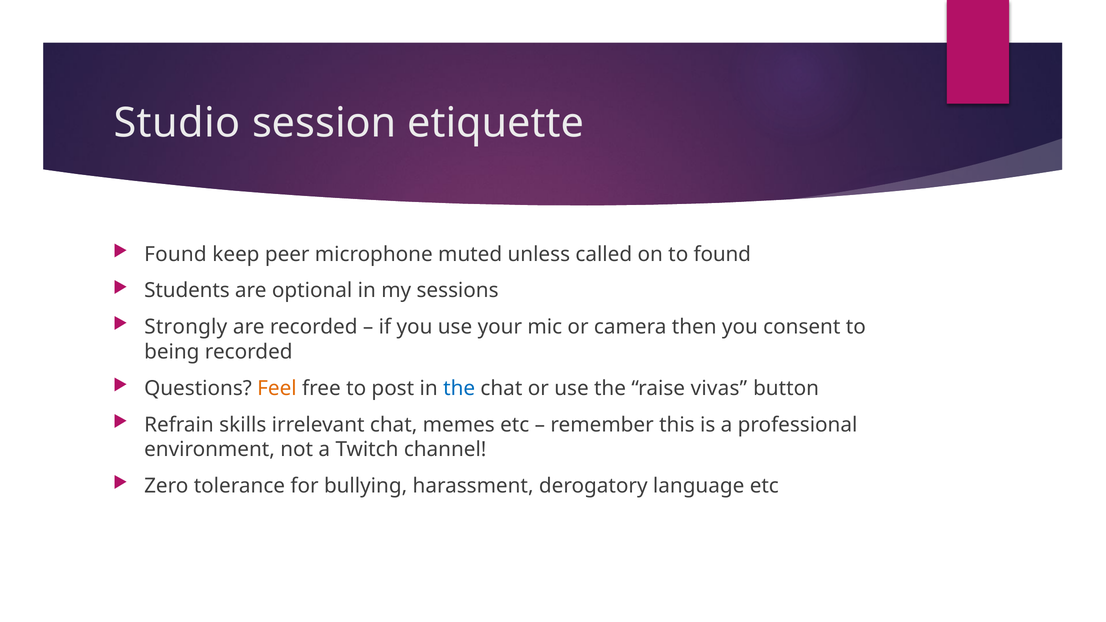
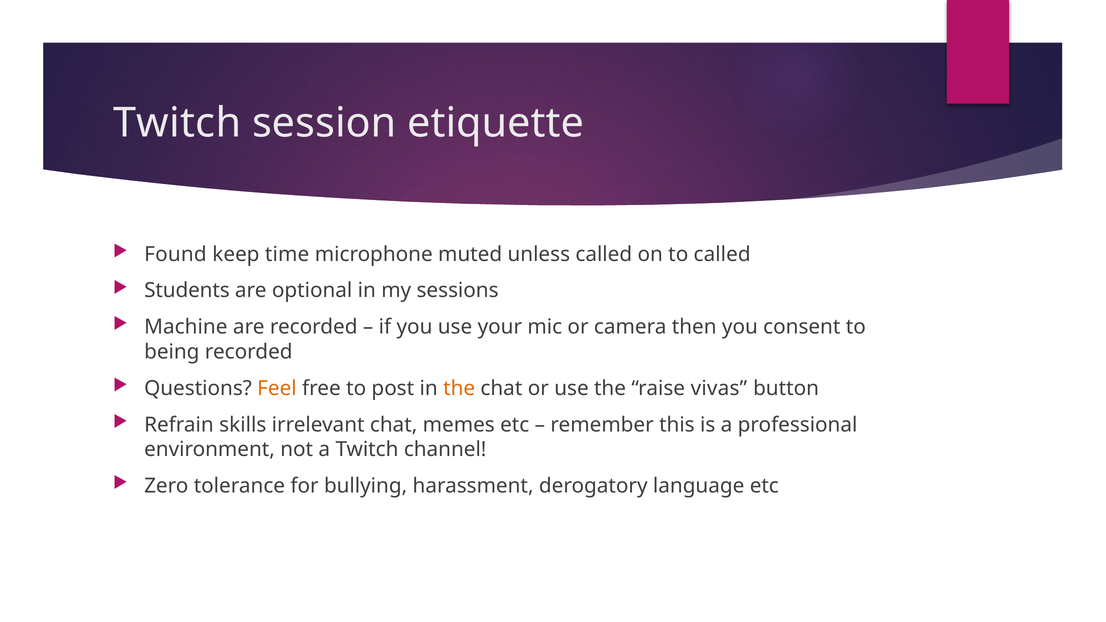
Studio: Studio -> Twitch (177, 123)
peer: peer -> time (287, 254)
to found: found -> called (722, 254)
Strongly: Strongly -> Machine (186, 327)
the colour: blue -> orange (459, 388)
